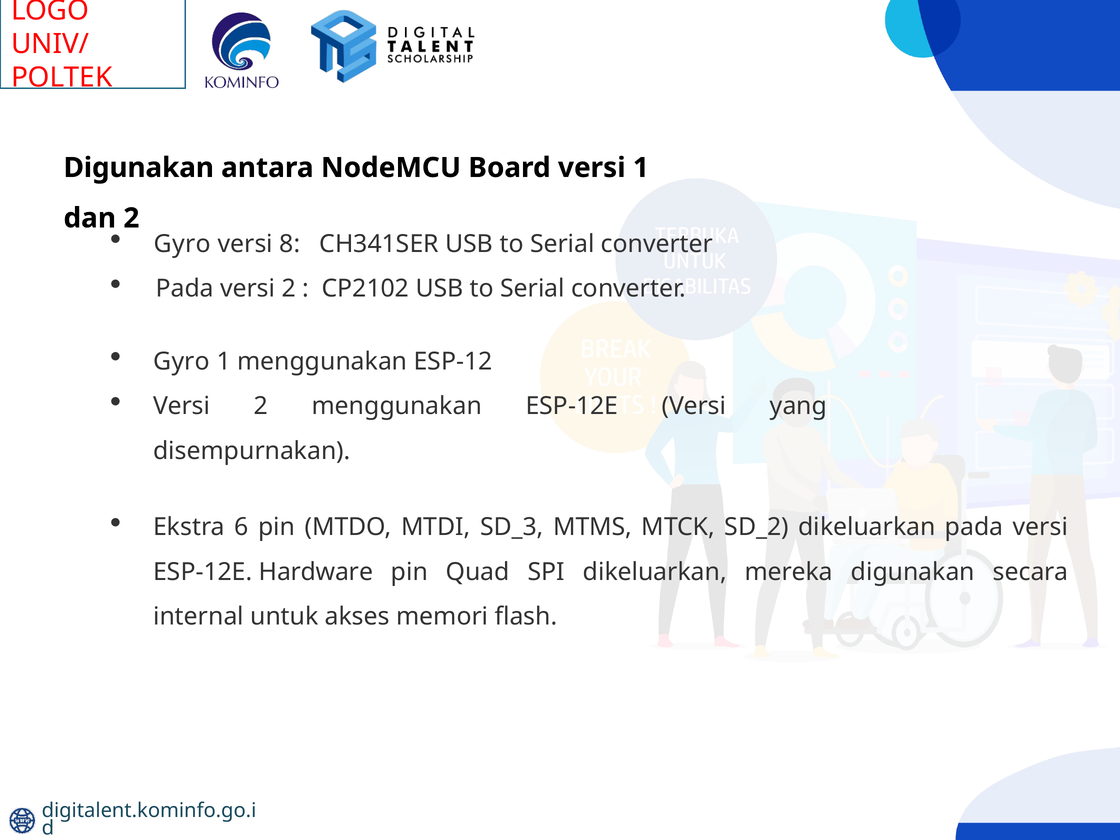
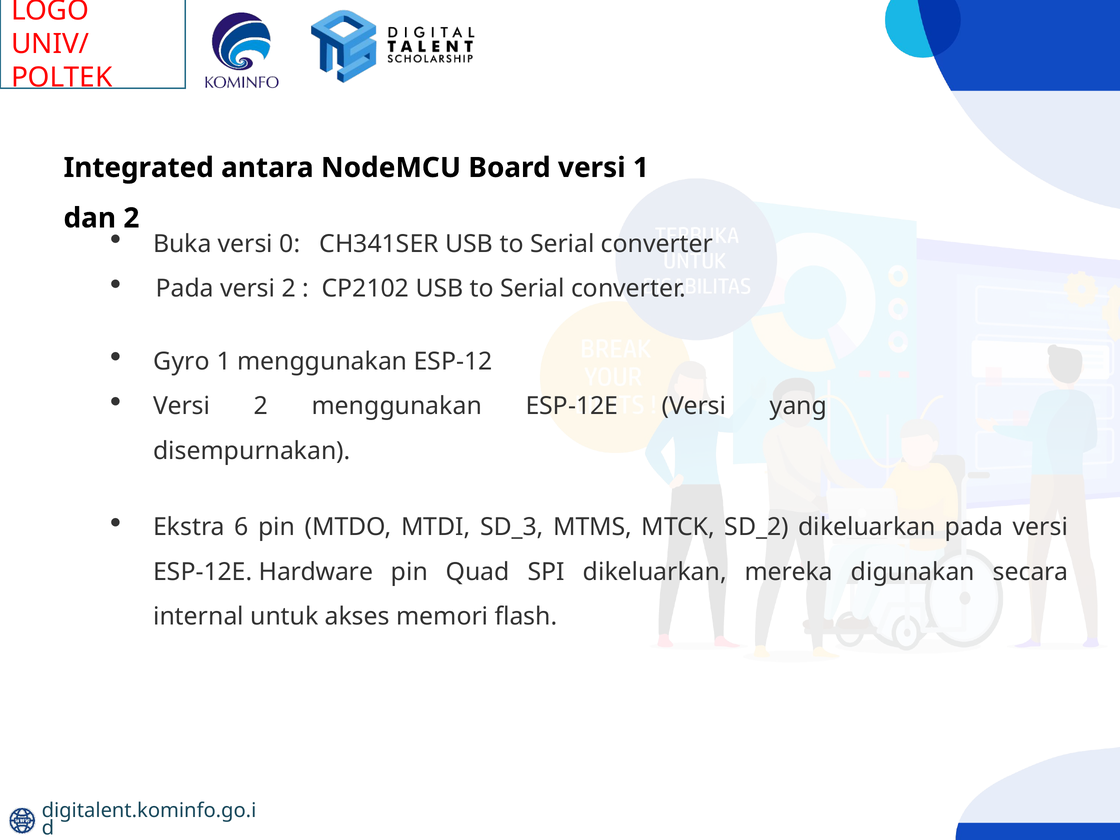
Digunakan: Digunakan -> Integrated (139, 168)
Gyro: Gyro -> Buka (182, 244)
8: 8 -> 0 (290, 244)
